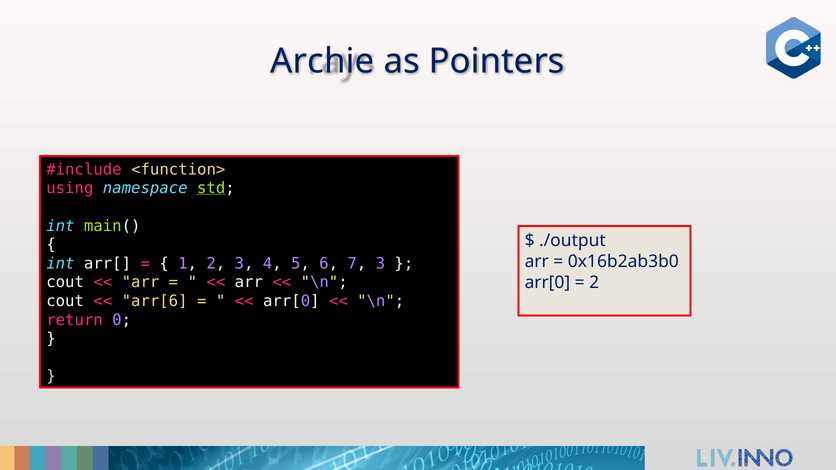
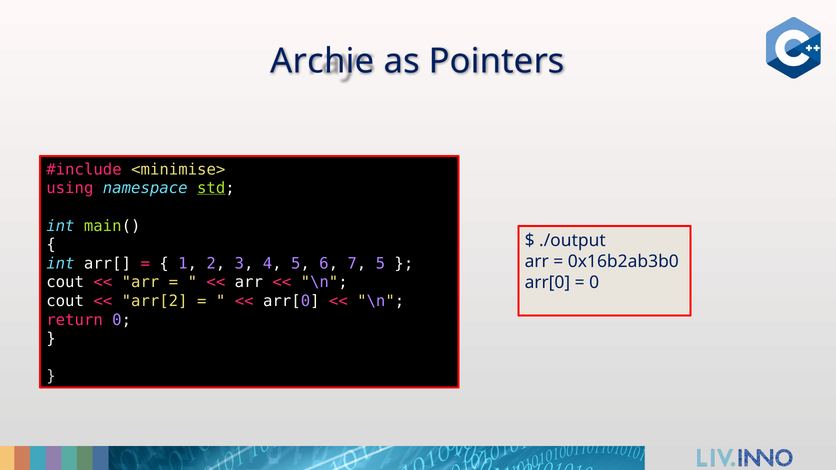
<function>: <function> -> <minimise> (178, 170)
7 3: 3 -> 5 (380, 264)
2: 2 -> 0 (594, 283)
arr[6: arr[6 -> arr[2 (155, 301)
